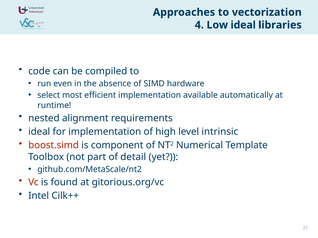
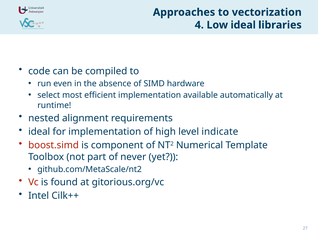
intrinsic: intrinsic -> indicate (220, 132)
detail: detail -> never (133, 157)
